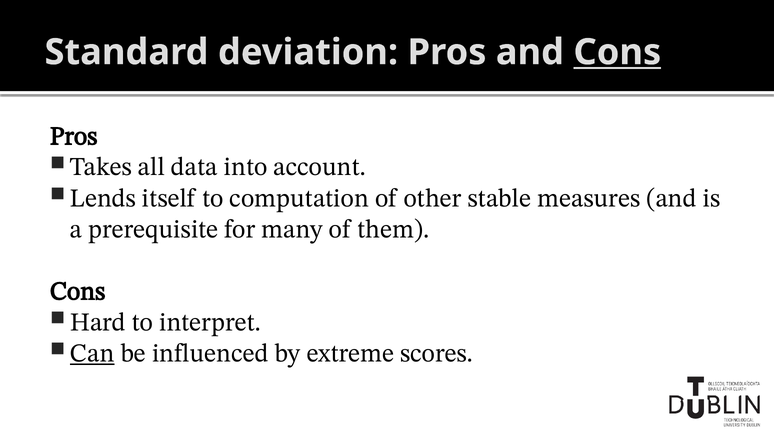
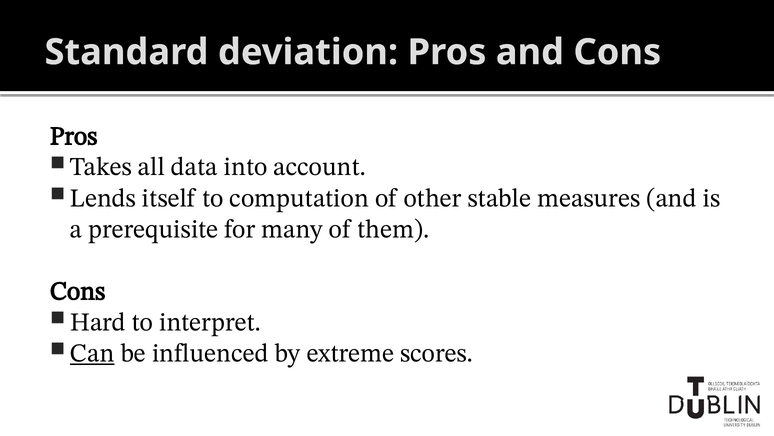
Cons underline: present -> none (617, 52)
